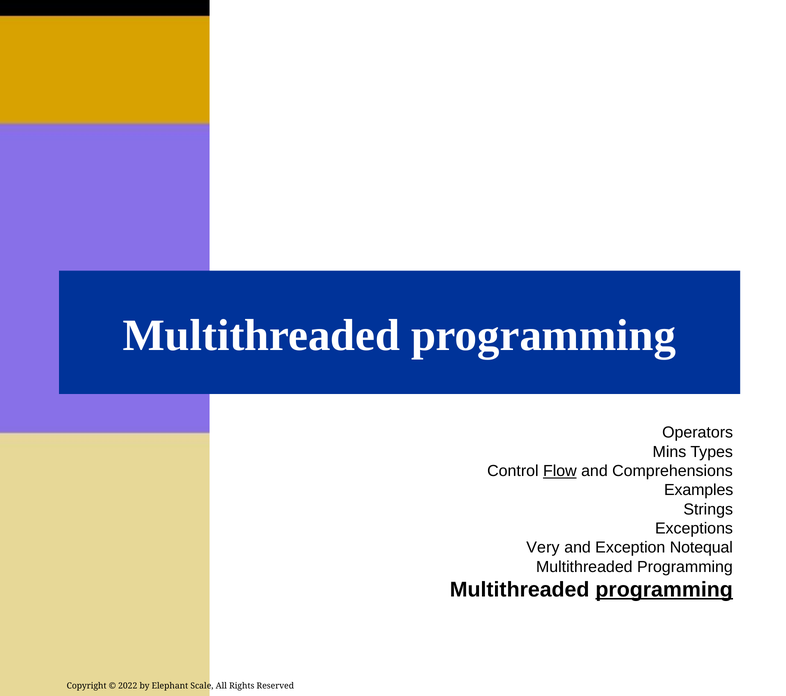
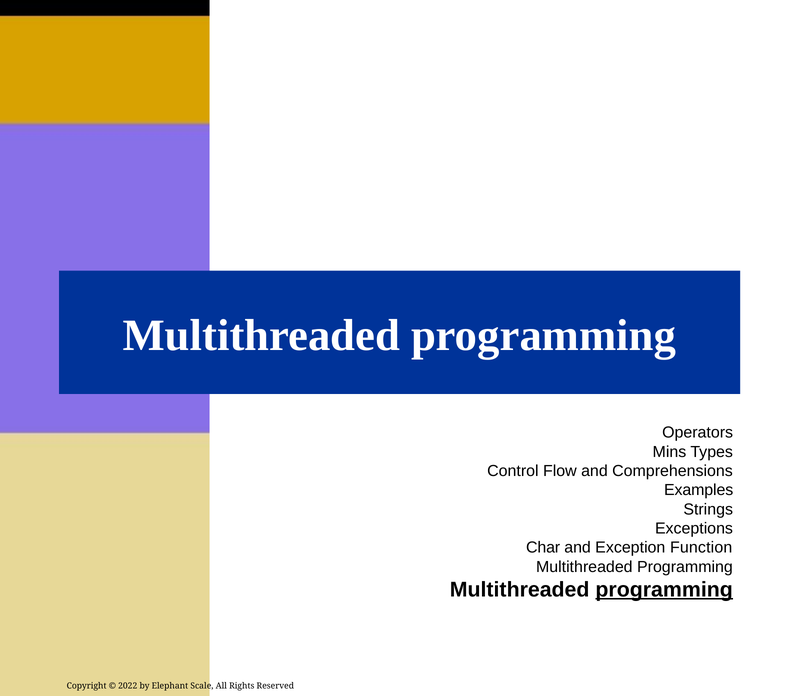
Flow underline: present -> none (560, 471)
Very: Very -> Char (543, 548)
Notequal: Notequal -> Function (701, 548)
